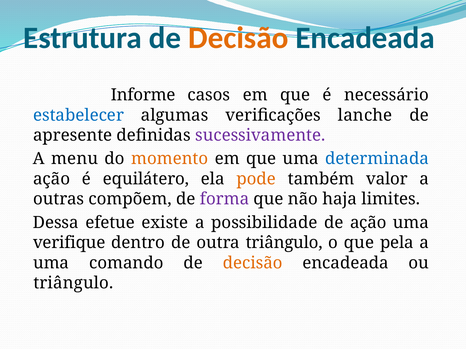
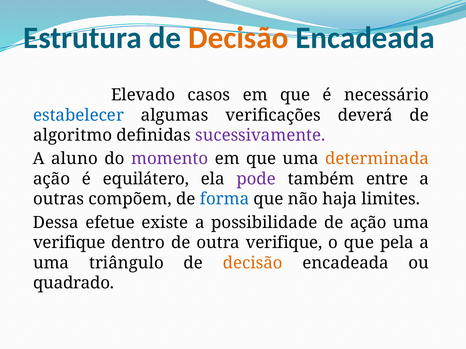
Informe: Informe -> Elevado (143, 95)
lanche: lanche -> deverá (365, 115)
apresente: apresente -> algoritmo (73, 135)
menu: menu -> aluno (75, 159)
momento colour: orange -> purple (170, 159)
determinada colour: blue -> orange (377, 159)
pode colour: orange -> purple (256, 179)
valor: valor -> entre (387, 179)
forma colour: purple -> blue (225, 199)
outra triângulo: triângulo -> verifique (284, 243)
comando: comando -> triângulo (126, 263)
triângulo: triângulo -> quadrado (74, 283)
